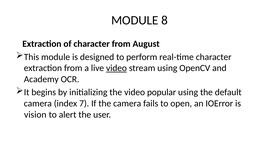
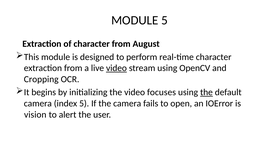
MODULE 8: 8 -> 5 (164, 20)
Academy: Academy -> Cropping (41, 79)
popular: popular -> focuses (162, 92)
the underline: none -> present (206, 92)
index 7: 7 -> 5 (84, 103)
